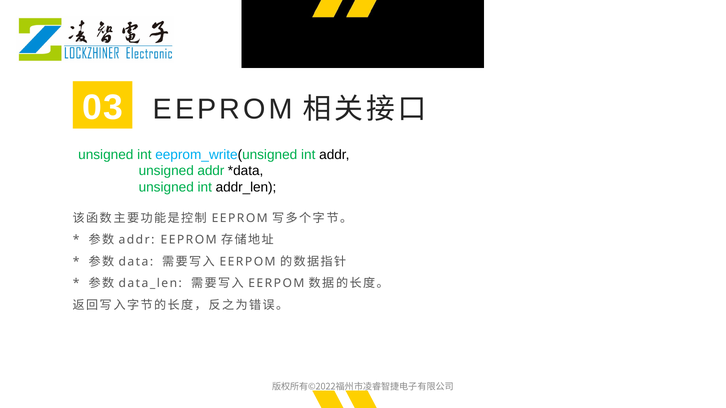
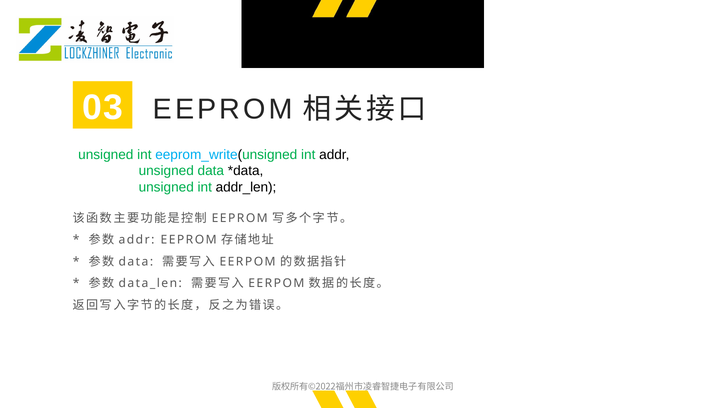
unsigned addr: addr -> data (211, 171)
